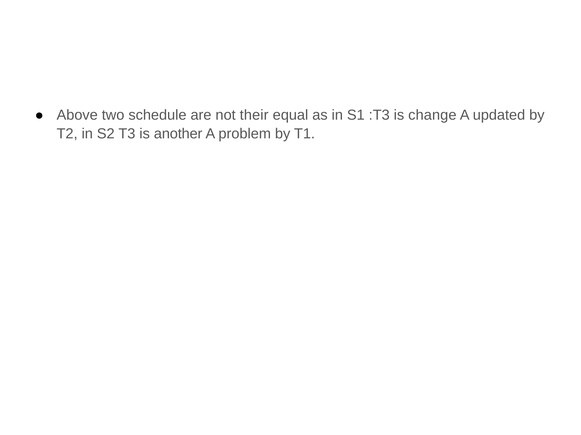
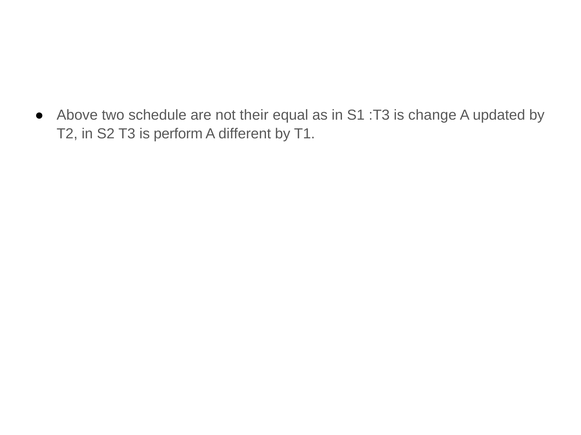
another: another -> perform (178, 134)
problem: problem -> different (245, 134)
